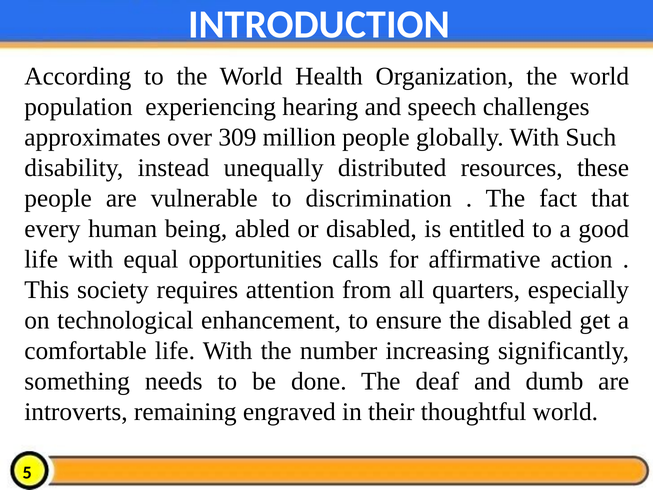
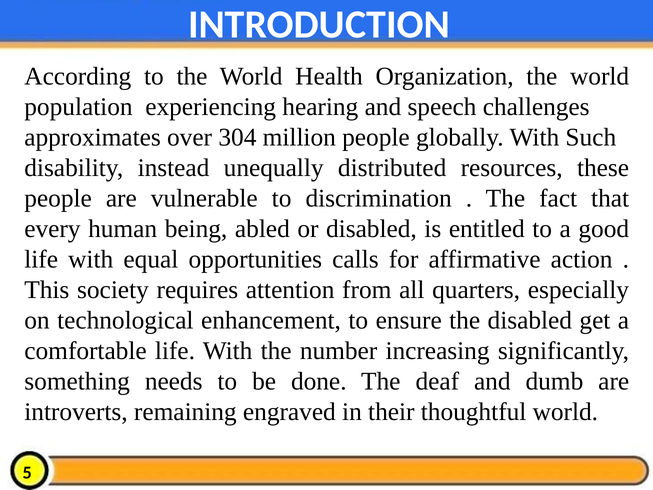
309: 309 -> 304 (237, 137)
